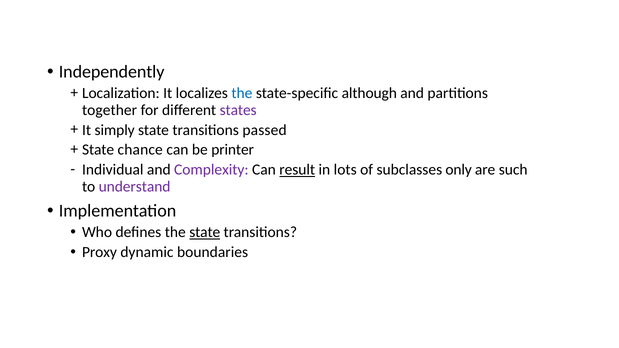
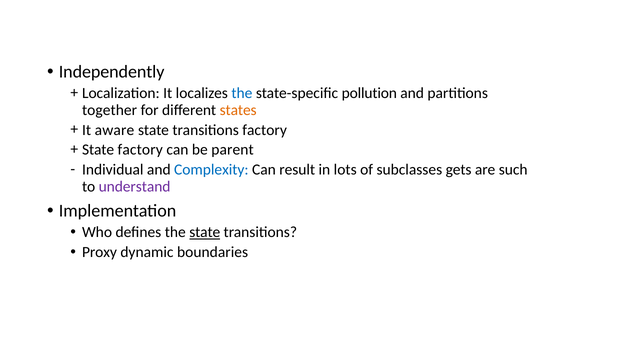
although: although -> pollution (369, 93)
states colour: purple -> orange (238, 110)
simply: simply -> aware (115, 130)
transitions passed: passed -> factory (265, 130)
State chance: chance -> factory (140, 150)
printer: printer -> parent (233, 150)
Complexity colour: purple -> blue (211, 170)
result underline: present -> none (297, 170)
only: only -> gets (459, 170)
